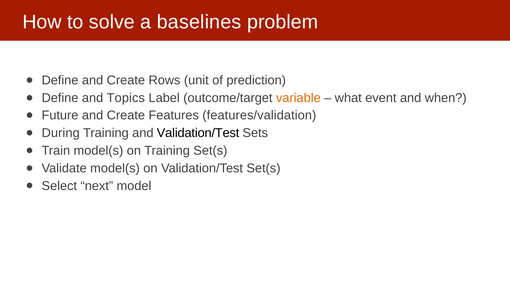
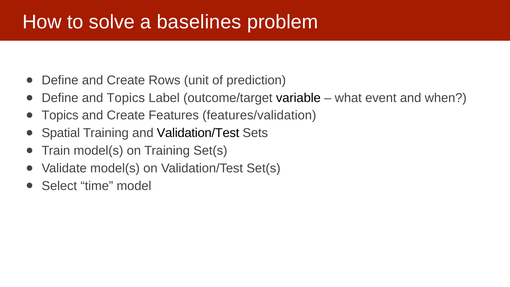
variable colour: orange -> black (298, 98)
Future: Future -> Topics (60, 115)
During: During -> Spatial (61, 133)
next: next -> time (97, 186)
